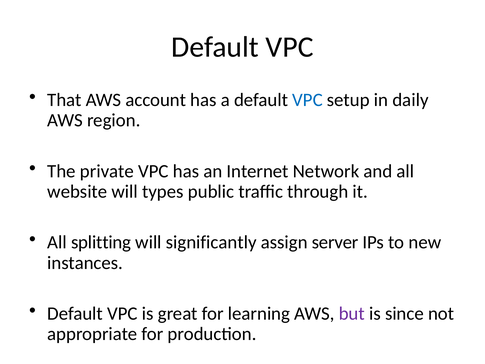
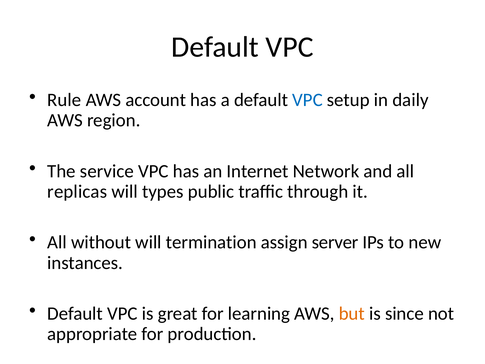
That: That -> Rule (64, 100)
private: private -> service (107, 171)
website: website -> replicas (77, 191)
splitting: splitting -> without (101, 242)
significantly: significantly -> termination (211, 242)
but colour: purple -> orange (352, 313)
